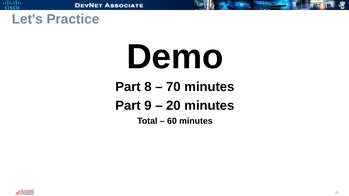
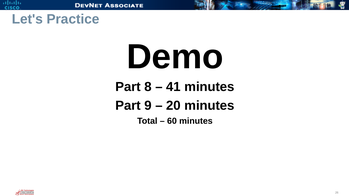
70: 70 -> 41 (173, 87)
